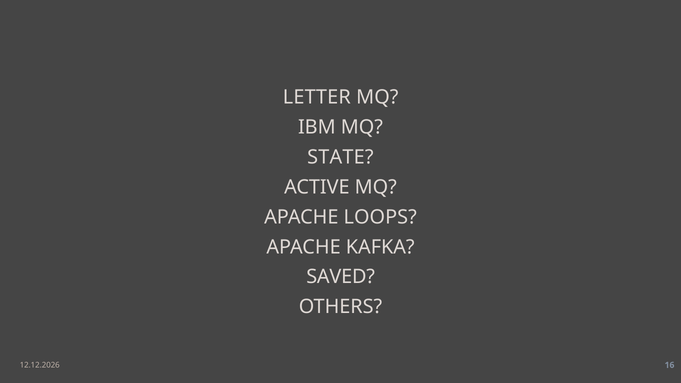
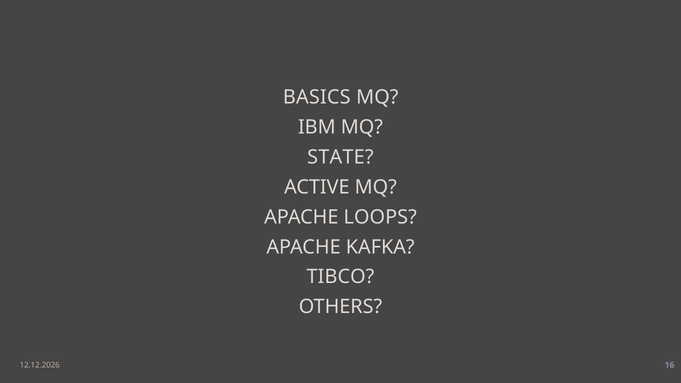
LETTER: LETTER -> BASICS (317, 97)
SAVED: SAVED -> TIBCO (340, 277)
